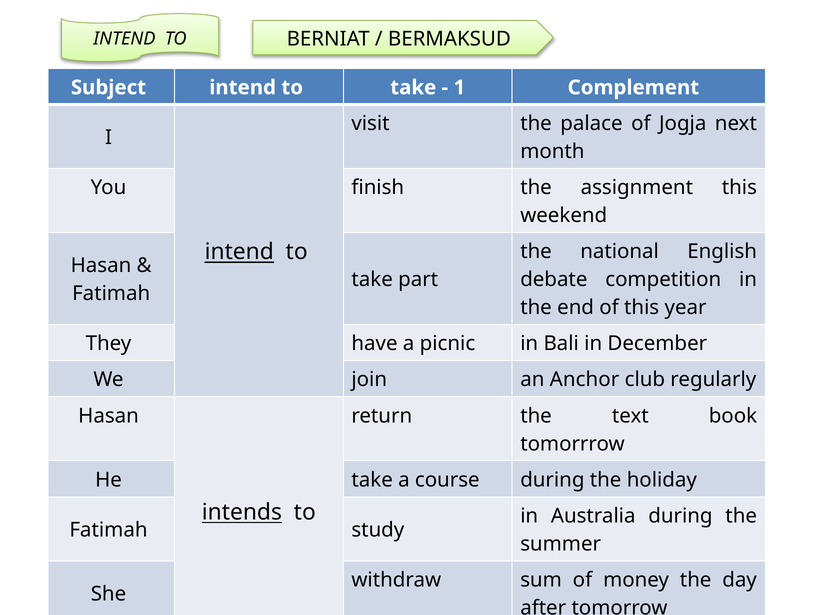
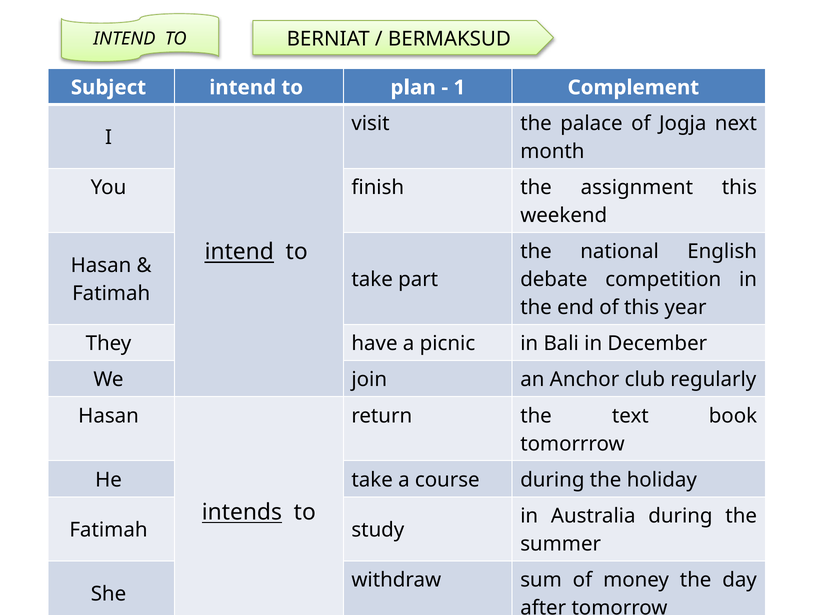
to take: take -> plan (413, 88)
